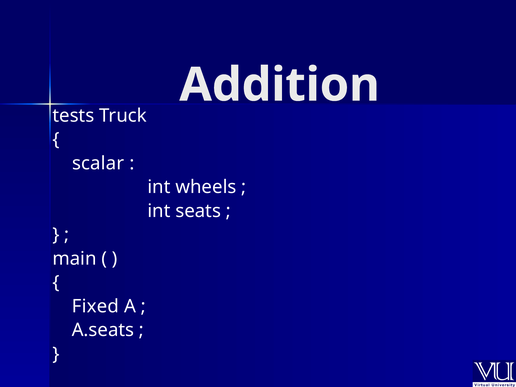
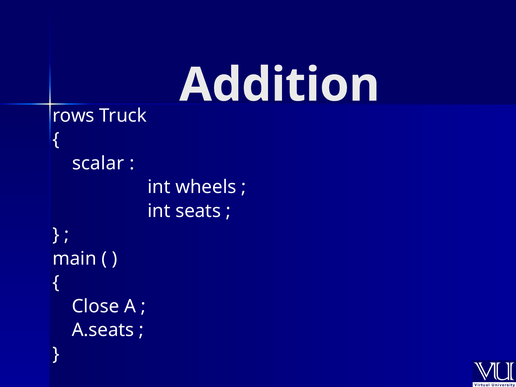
tests: tests -> rows (73, 116)
Fixed: Fixed -> Close (95, 306)
